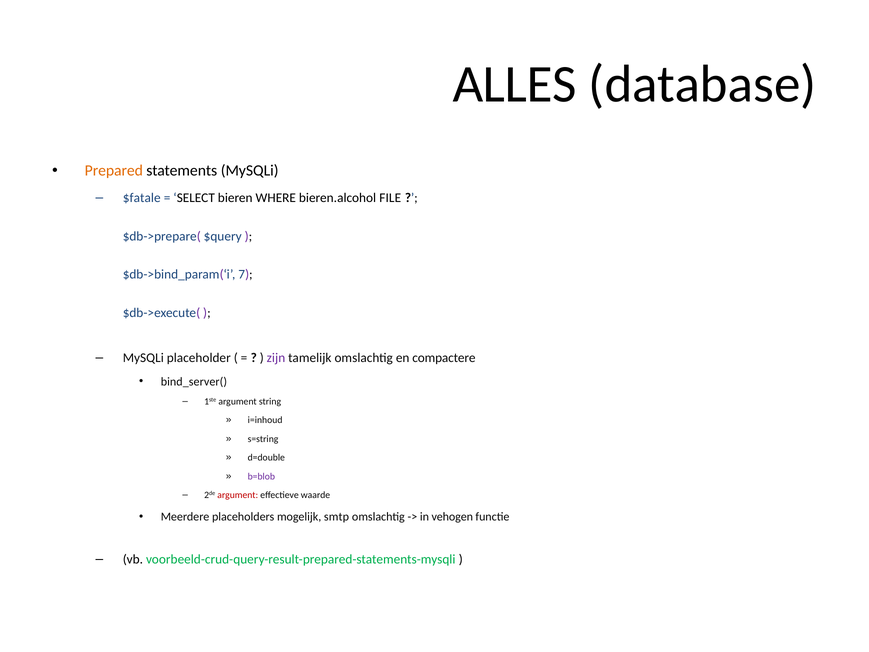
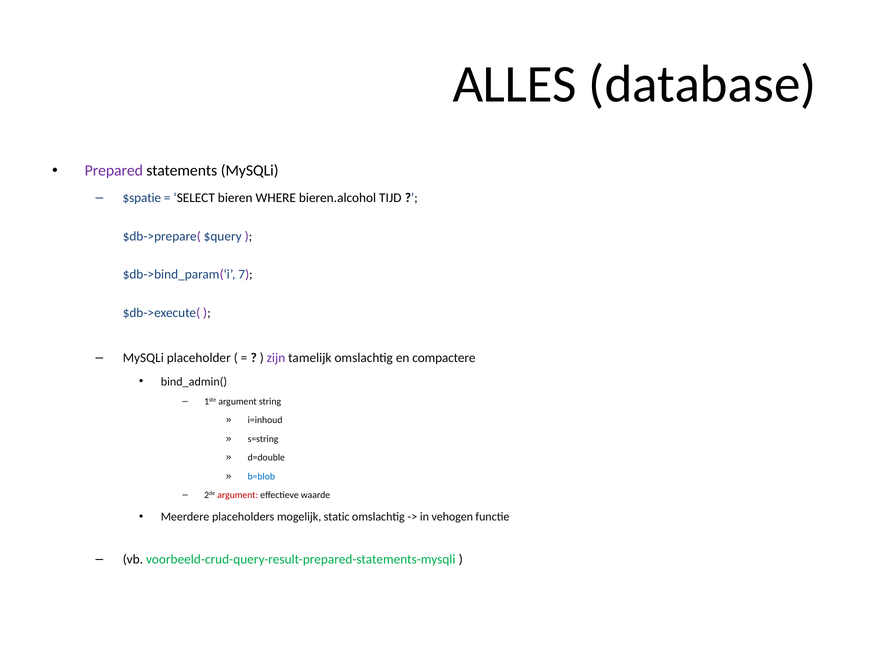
Prepared colour: orange -> purple (114, 171)
$fatale: $fatale -> $spatie (142, 198)
FILE: FILE -> TIJD (390, 198)
bind_server(: bind_server( -> bind_admin( (194, 381)
b=blob colour: purple -> blue (261, 476)
smtp: smtp -> static (337, 517)
